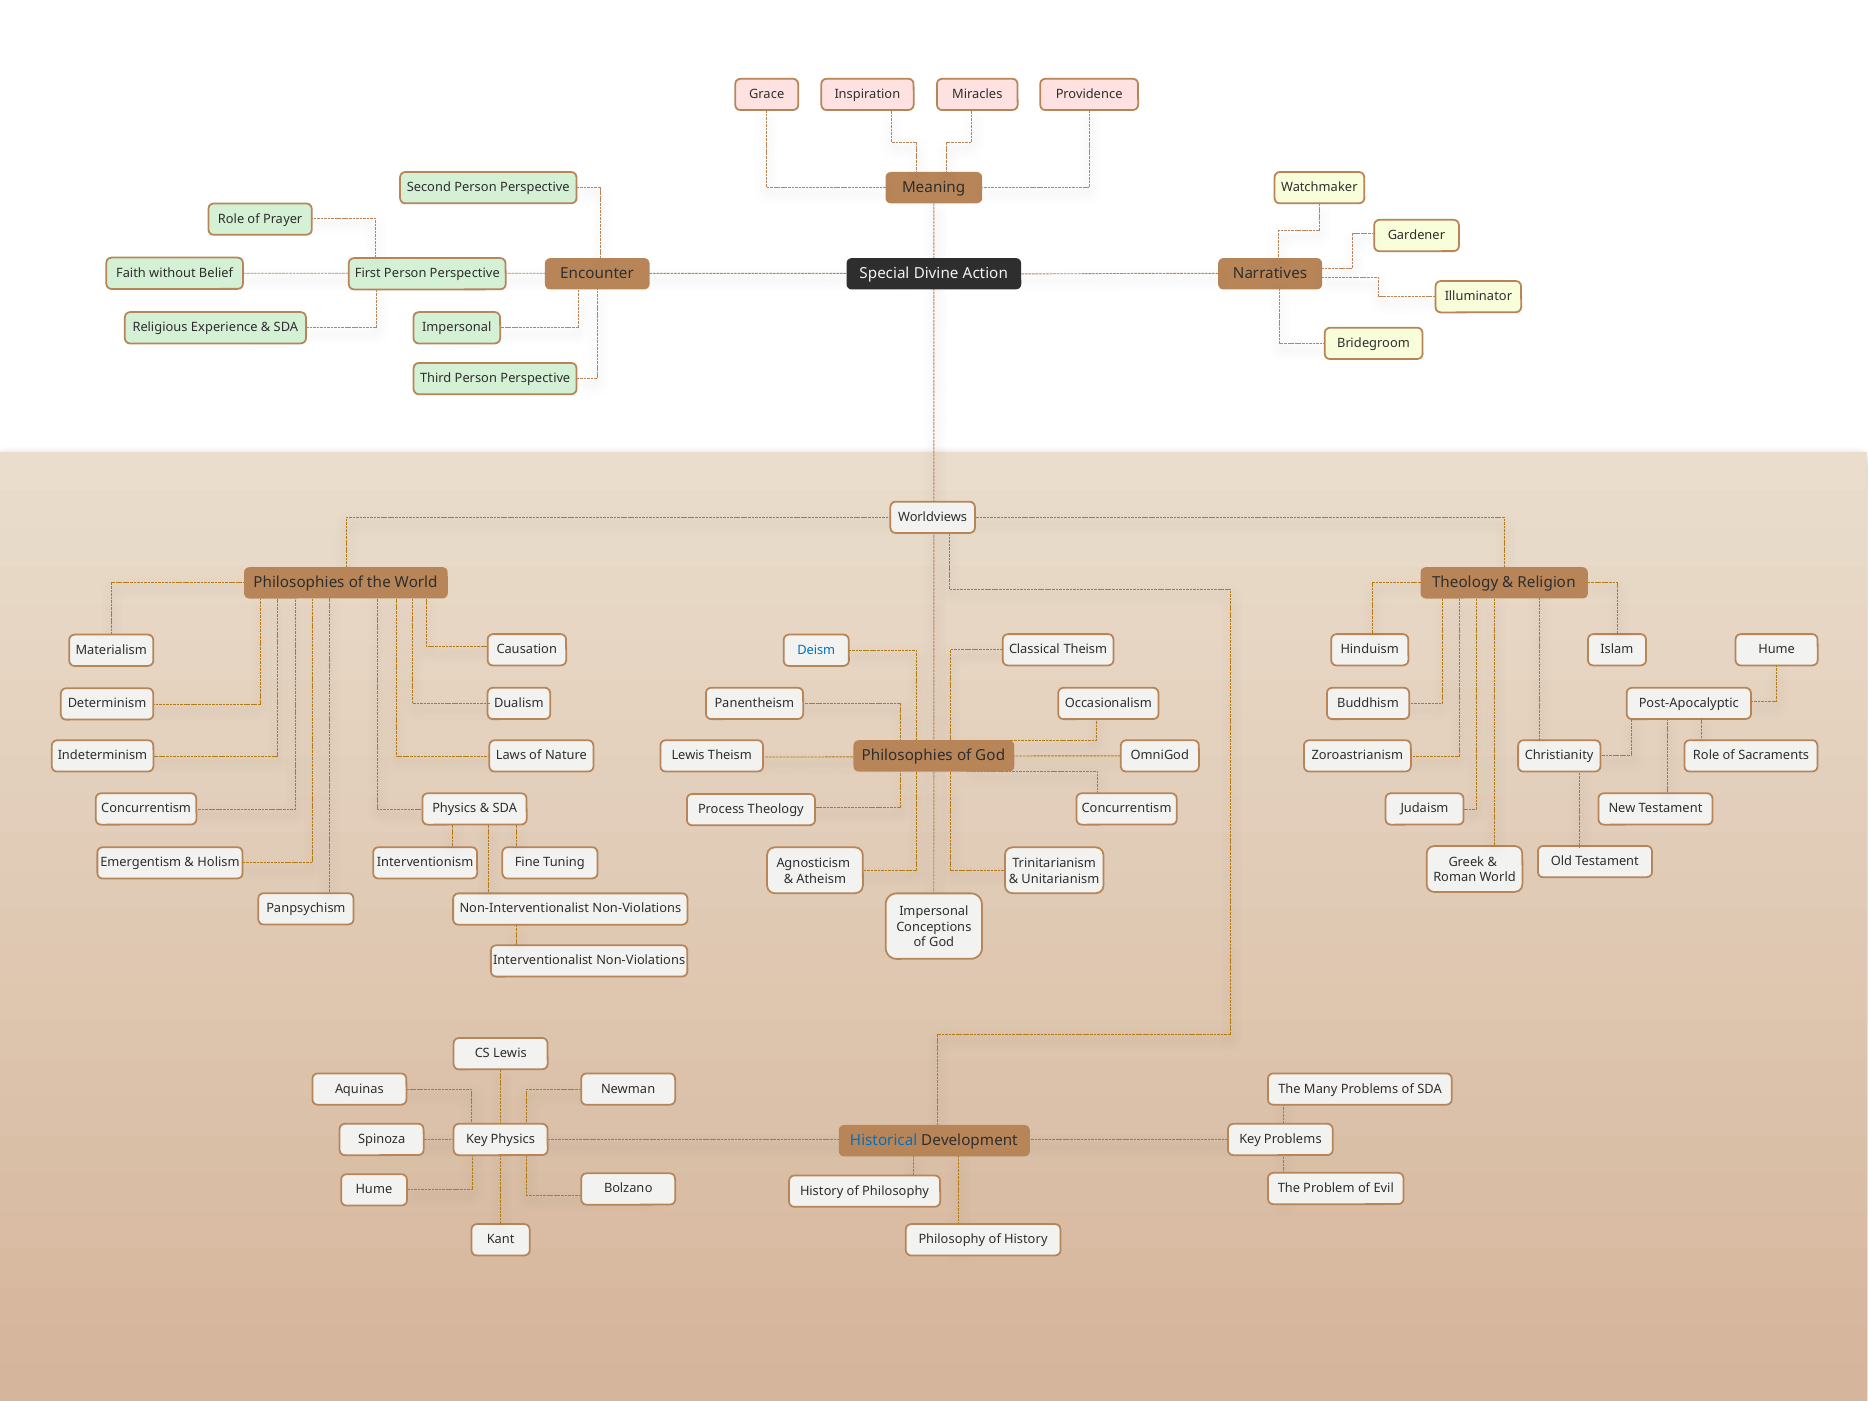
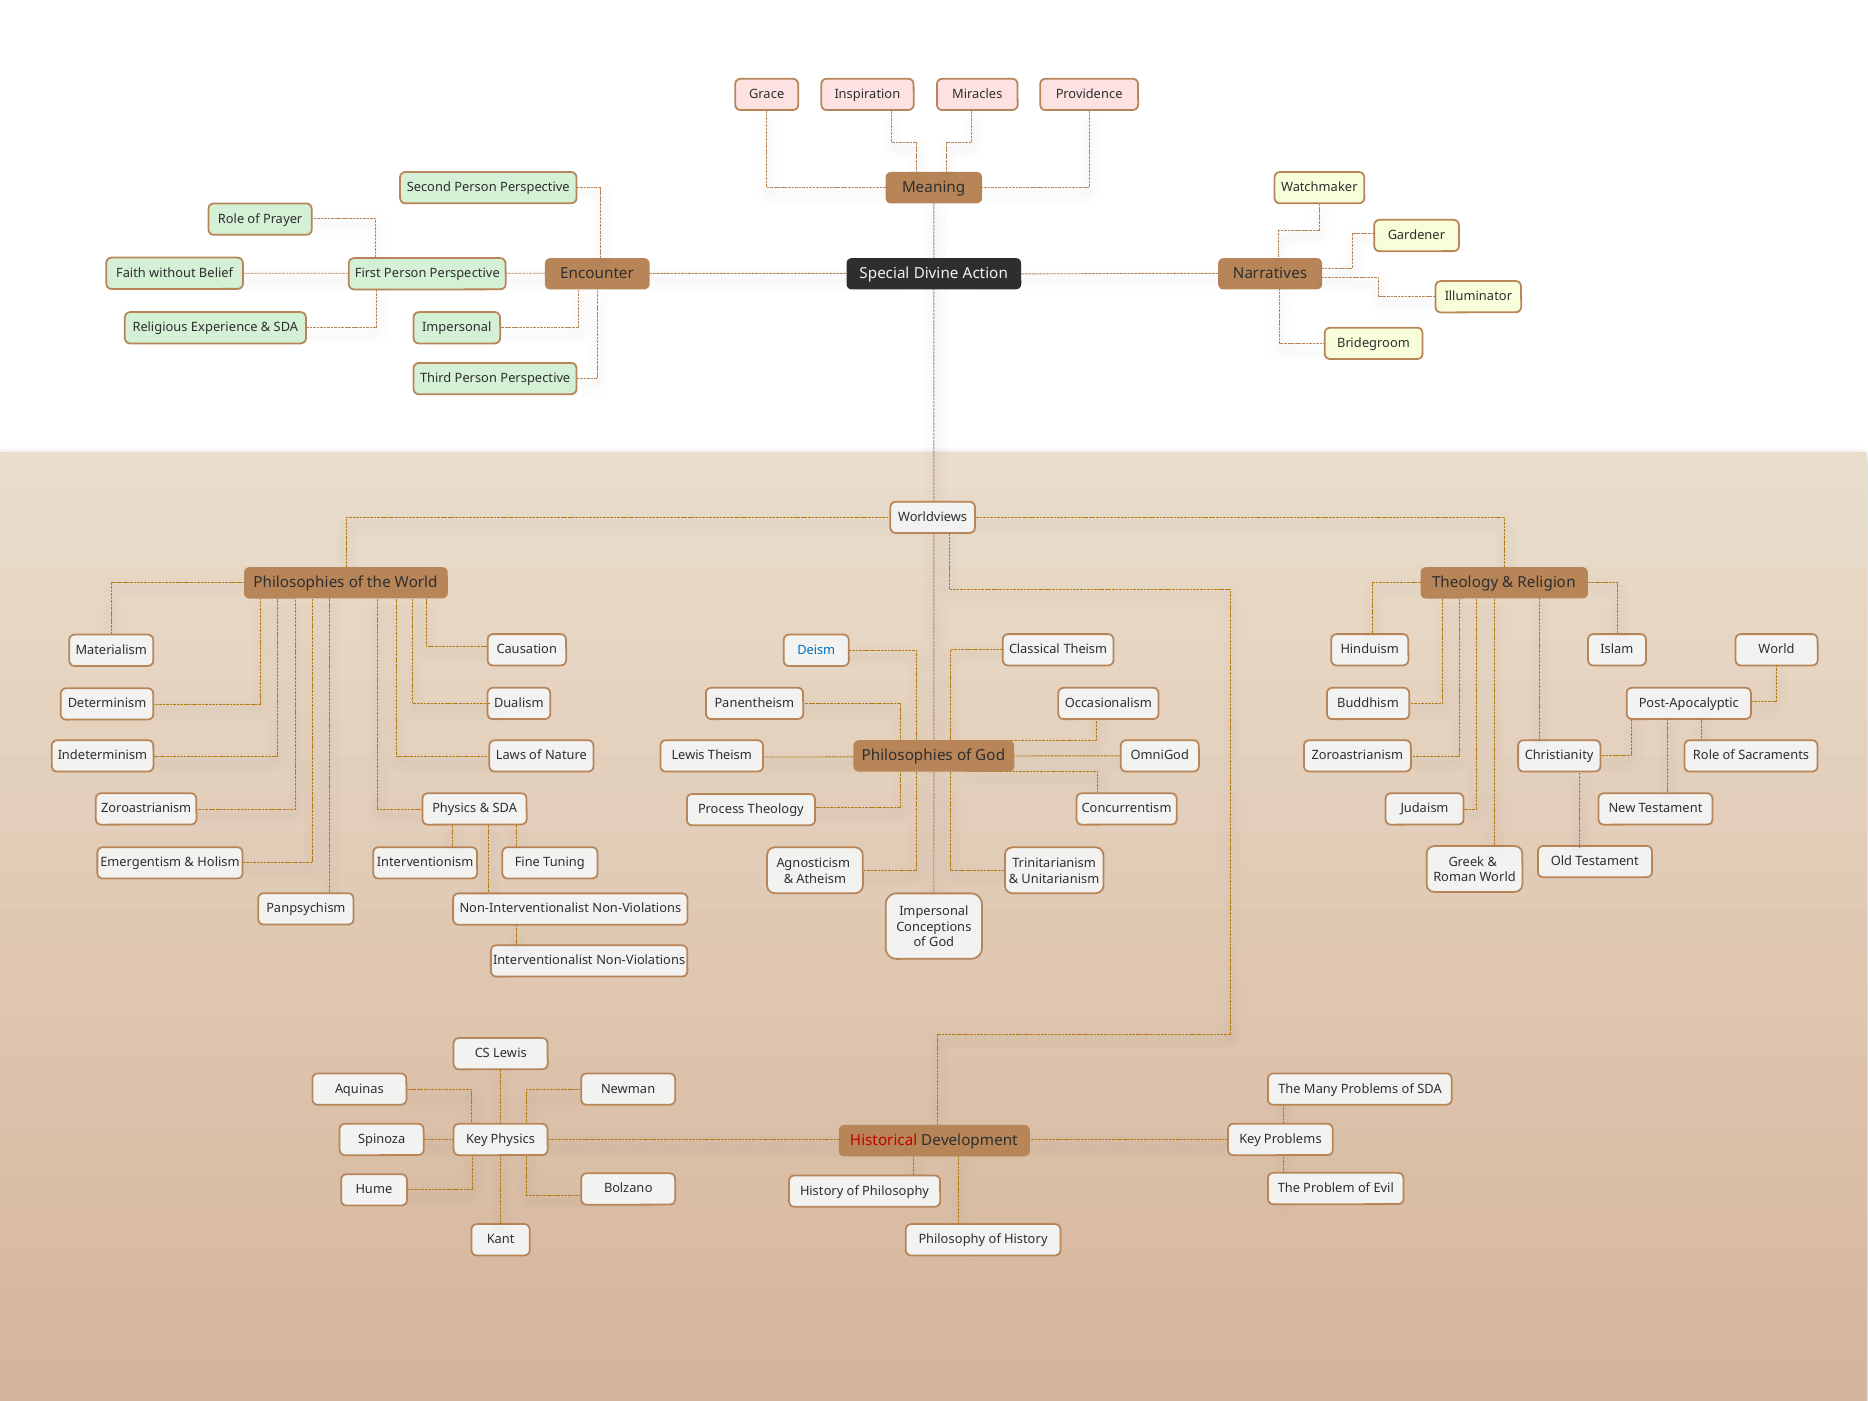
Hume: Hume -> World (1777, 650)
Concurrentism: Concurrentism -> Zoroastrianism (146, 809)
Historical colour: blue -> red (884, 1140)
